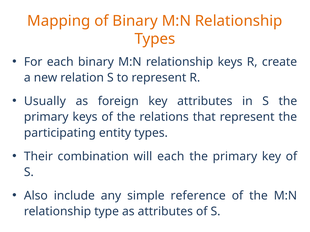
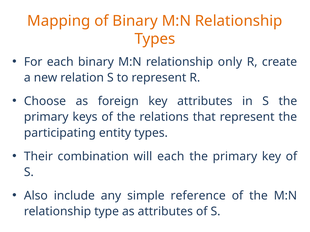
relationship keys: keys -> only (230, 62)
Usually: Usually -> Choose (45, 101)
